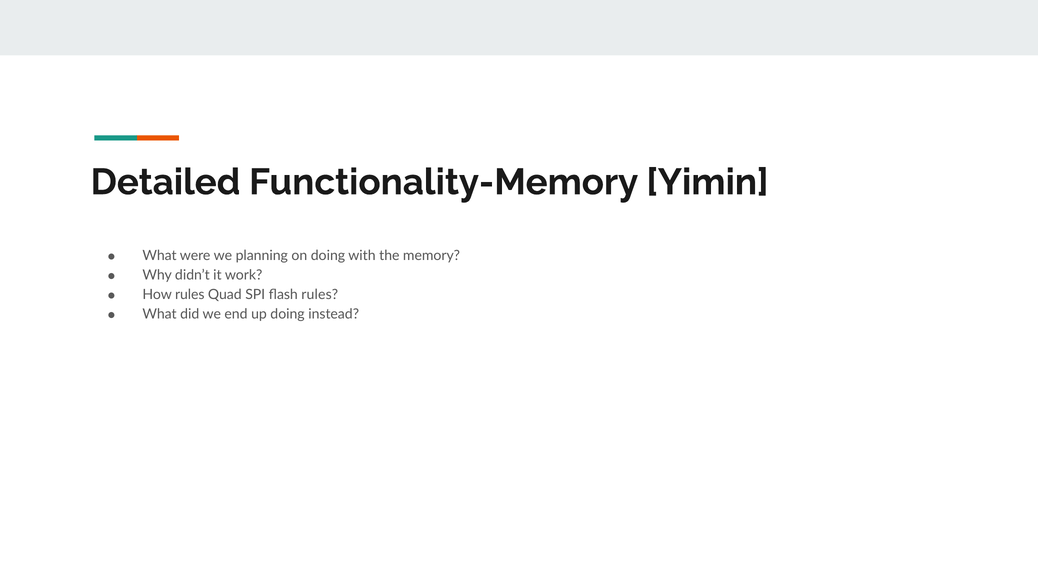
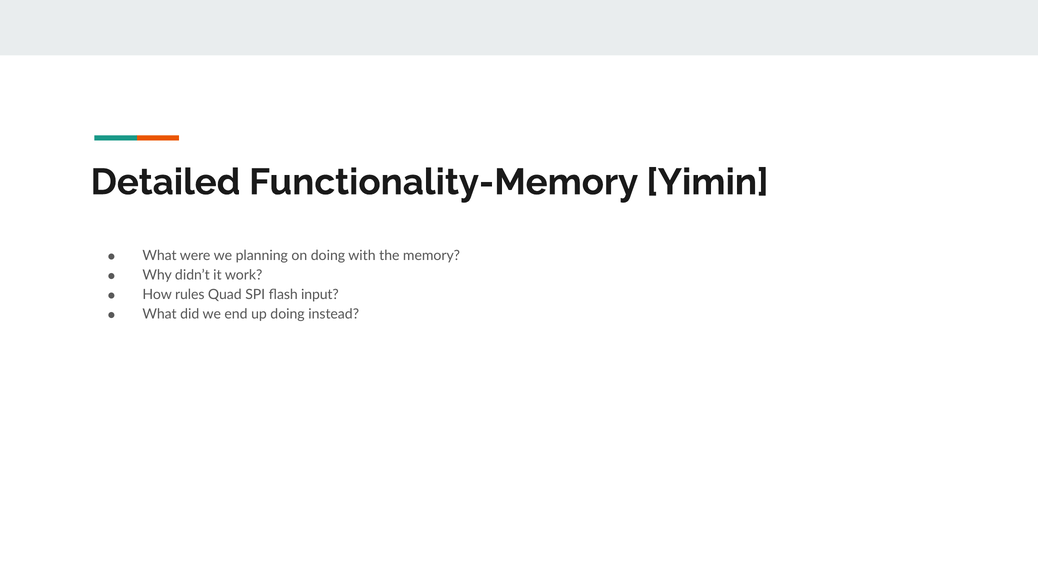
flash rules: rules -> input (320, 295)
